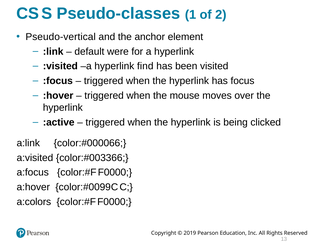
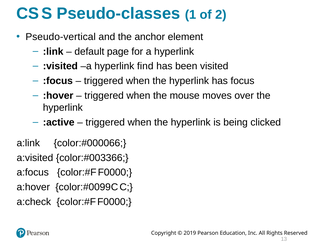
were: were -> page (118, 52)
a:colors: a:colors -> a:check (34, 202)
